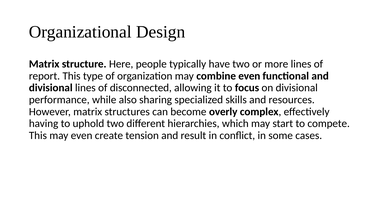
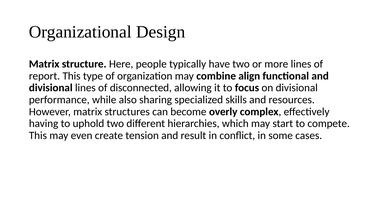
combine even: even -> align (249, 76)
